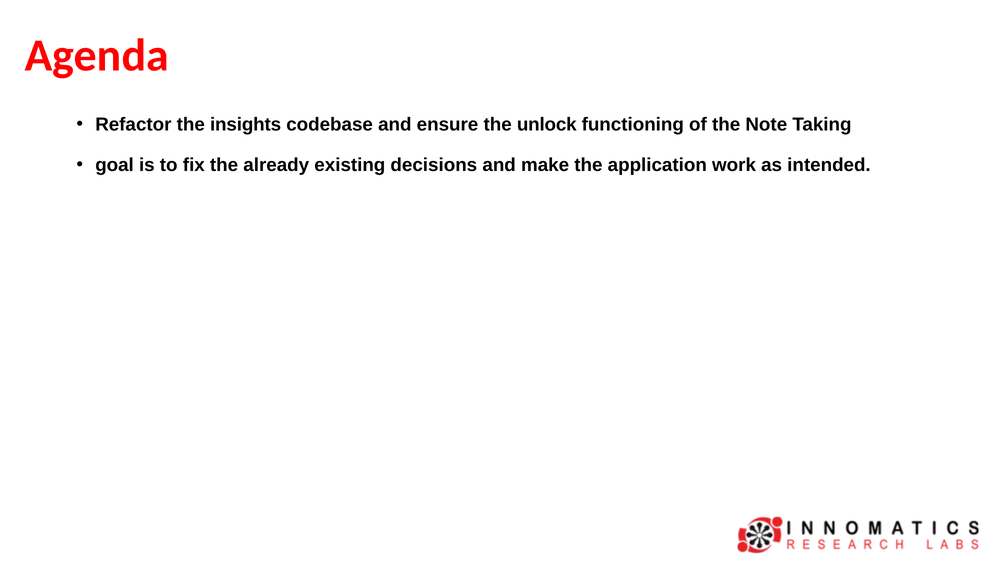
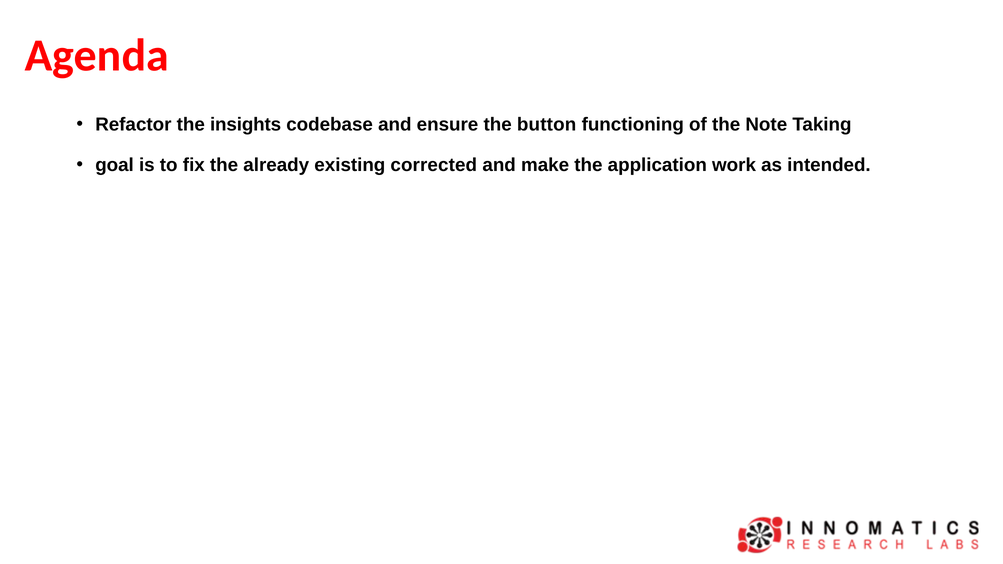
unlock: unlock -> button (547, 124)
decisions: decisions -> corrected (434, 165)
